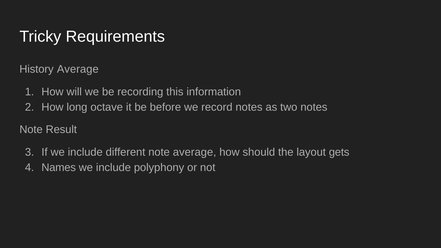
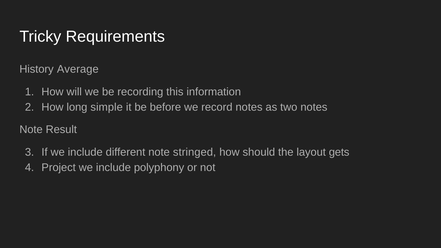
octave: octave -> simple (107, 107)
note average: average -> stringed (195, 152)
Names: Names -> Project (59, 167)
